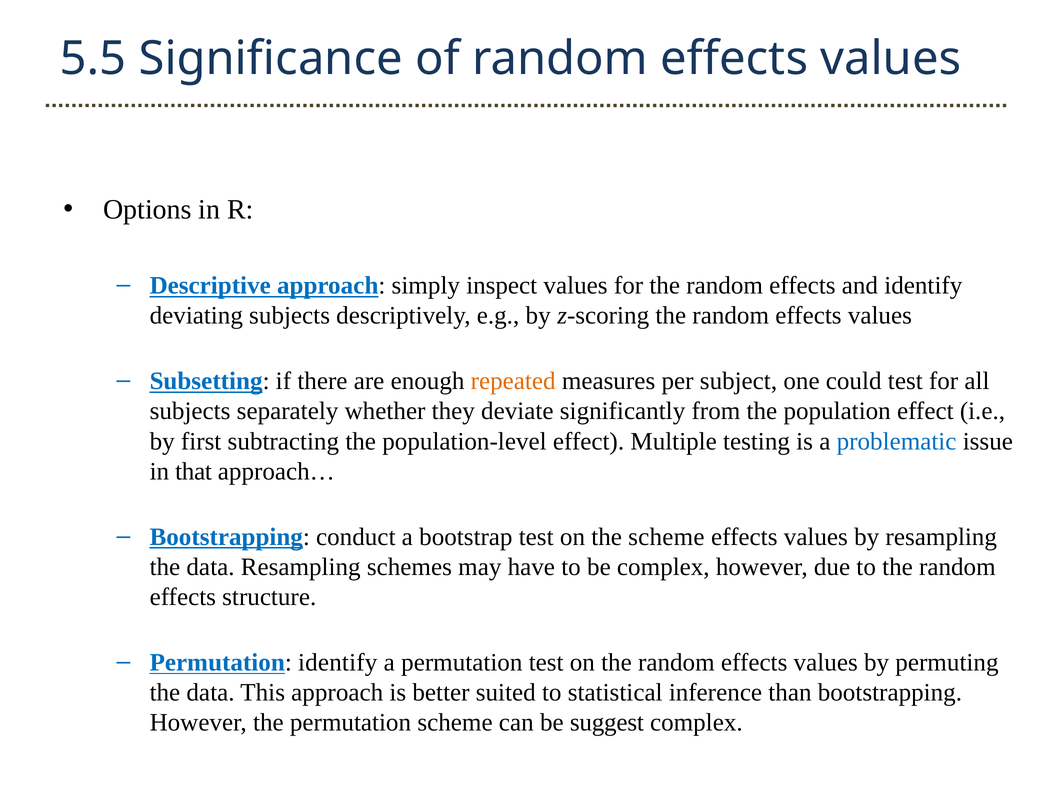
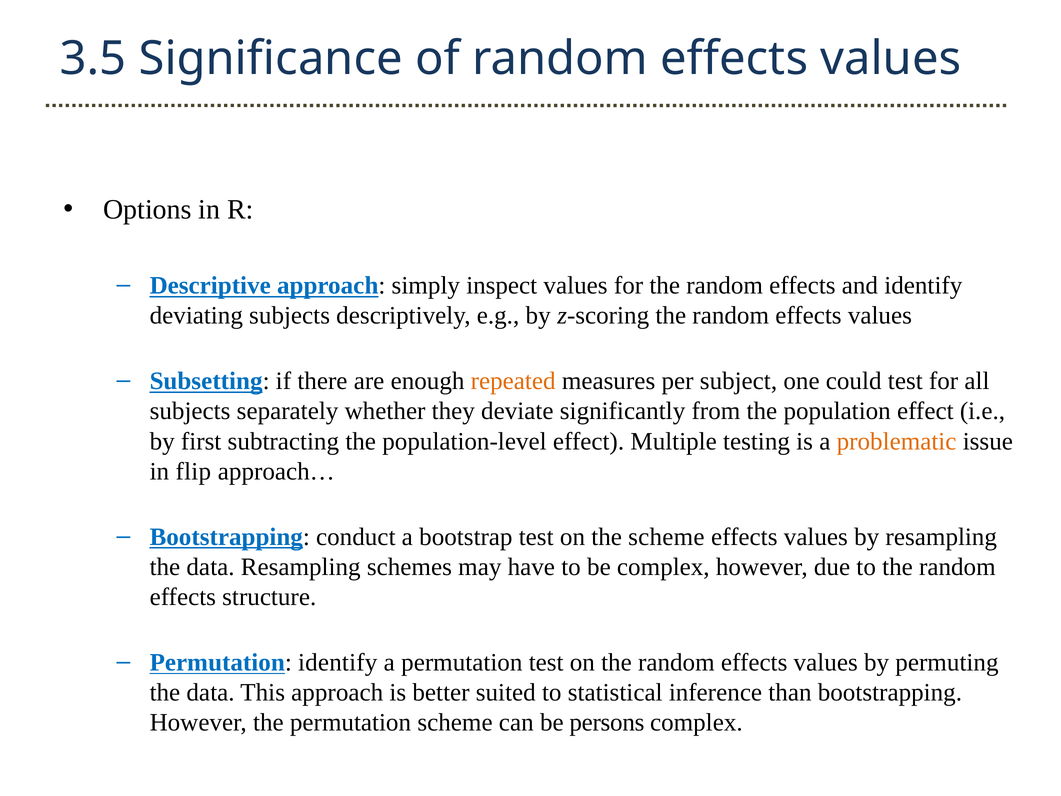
5.5: 5.5 -> 3.5 (93, 59)
problematic colour: blue -> orange (897, 441)
that: that -> flip (193, 471)
suggest: suggest -> persons (607, 722)
